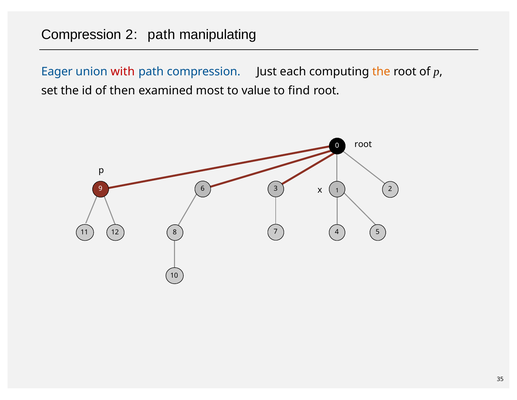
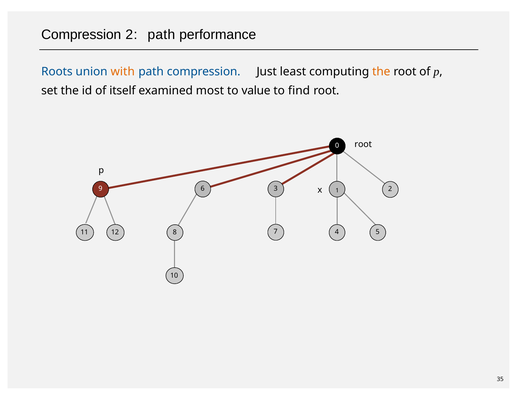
manipulating: manipulating -> performance (218, 35)
Eager: Eager -> Roots (57, 72)
with colour: red -> orange (123, 72)
each: each -> least (293, 72)
then: then -> itself (122, 91)
